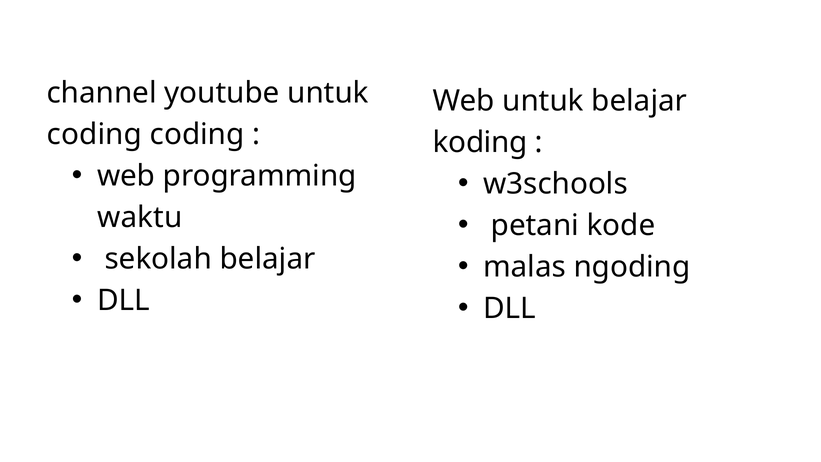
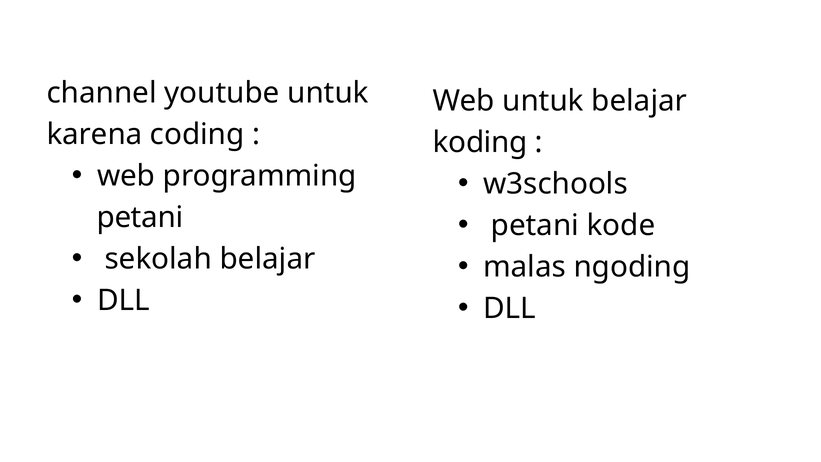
coding: coding -> karena (95, 135)
waktu: waktu -> petani (140, 218)
